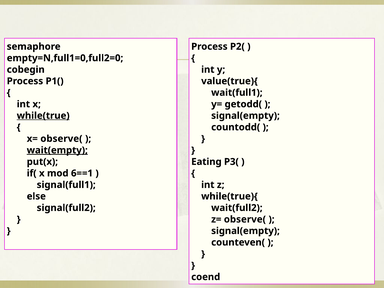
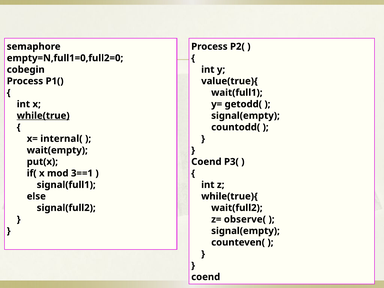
x= observe(: observe( -> internal( (61, 139)
wait(empty underline: present -> none (57, 150)
Eating: Eating -> Coend (206, 162)
6==1: 6==1 -> 3==1 (82, 173)
